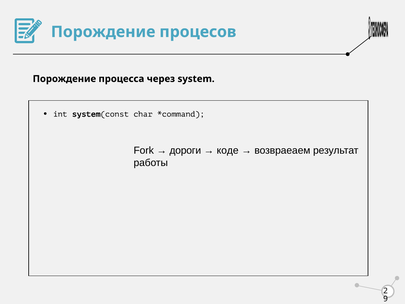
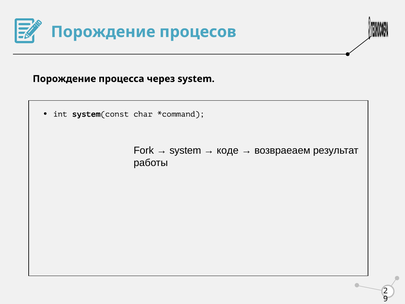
дороги: дороги -> system (185, 151)
